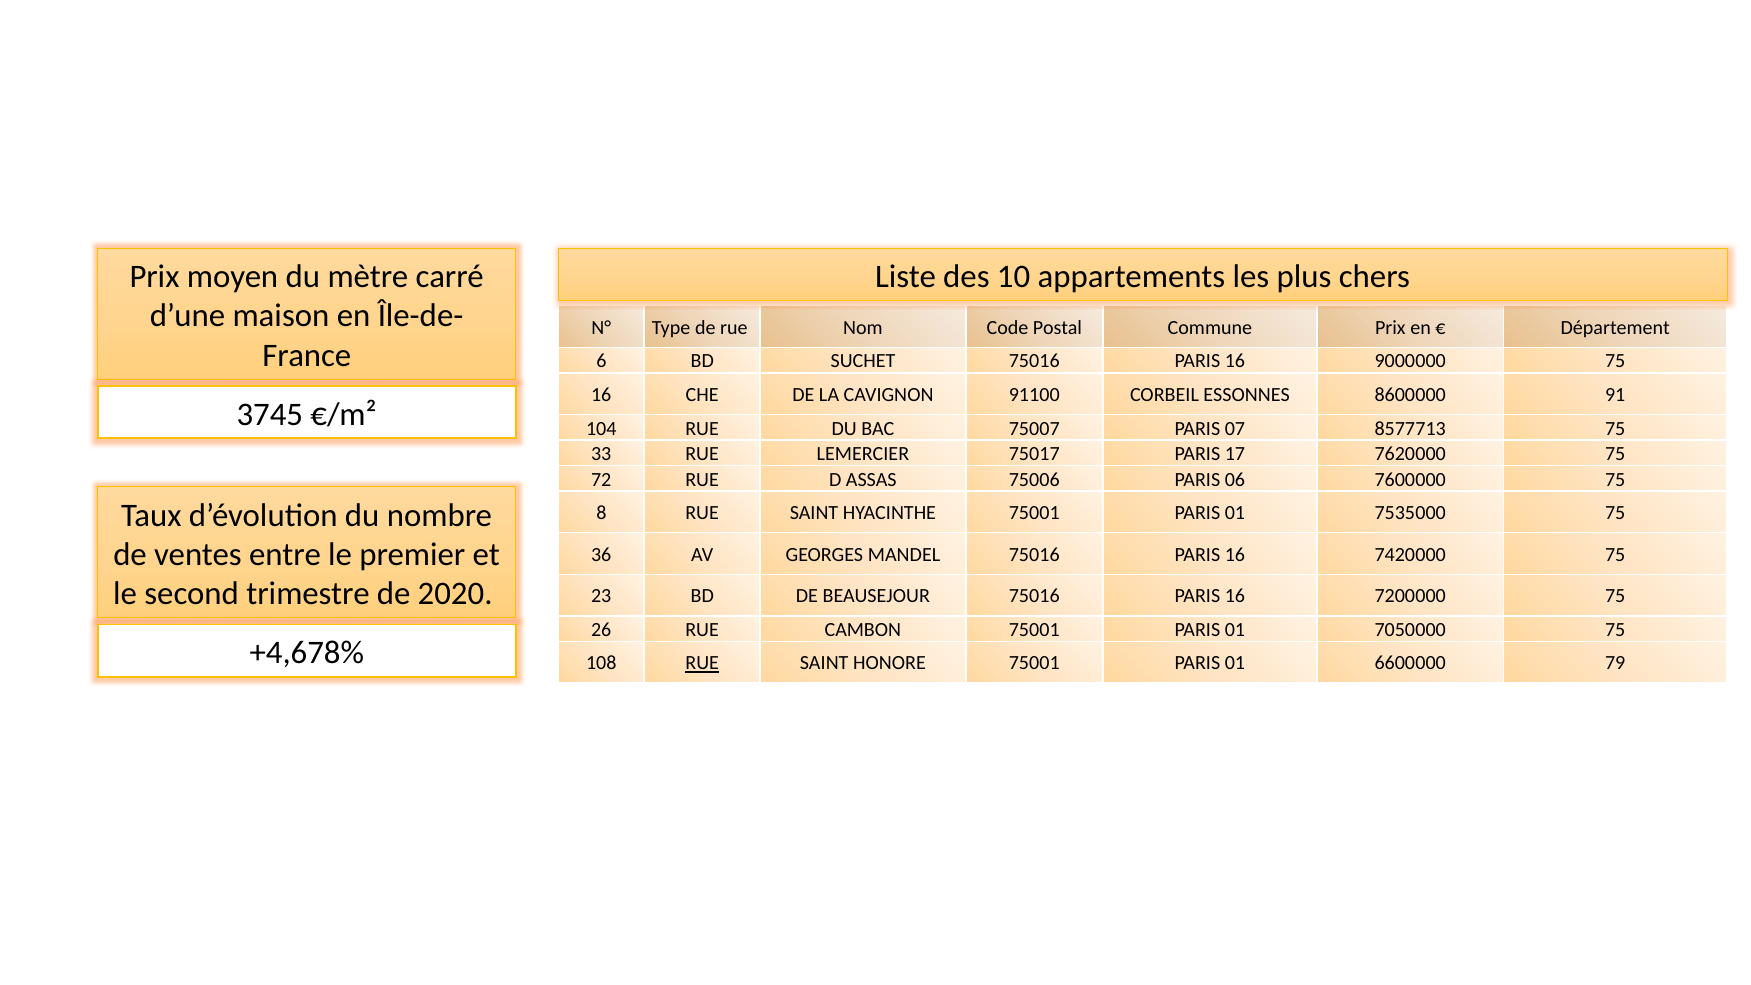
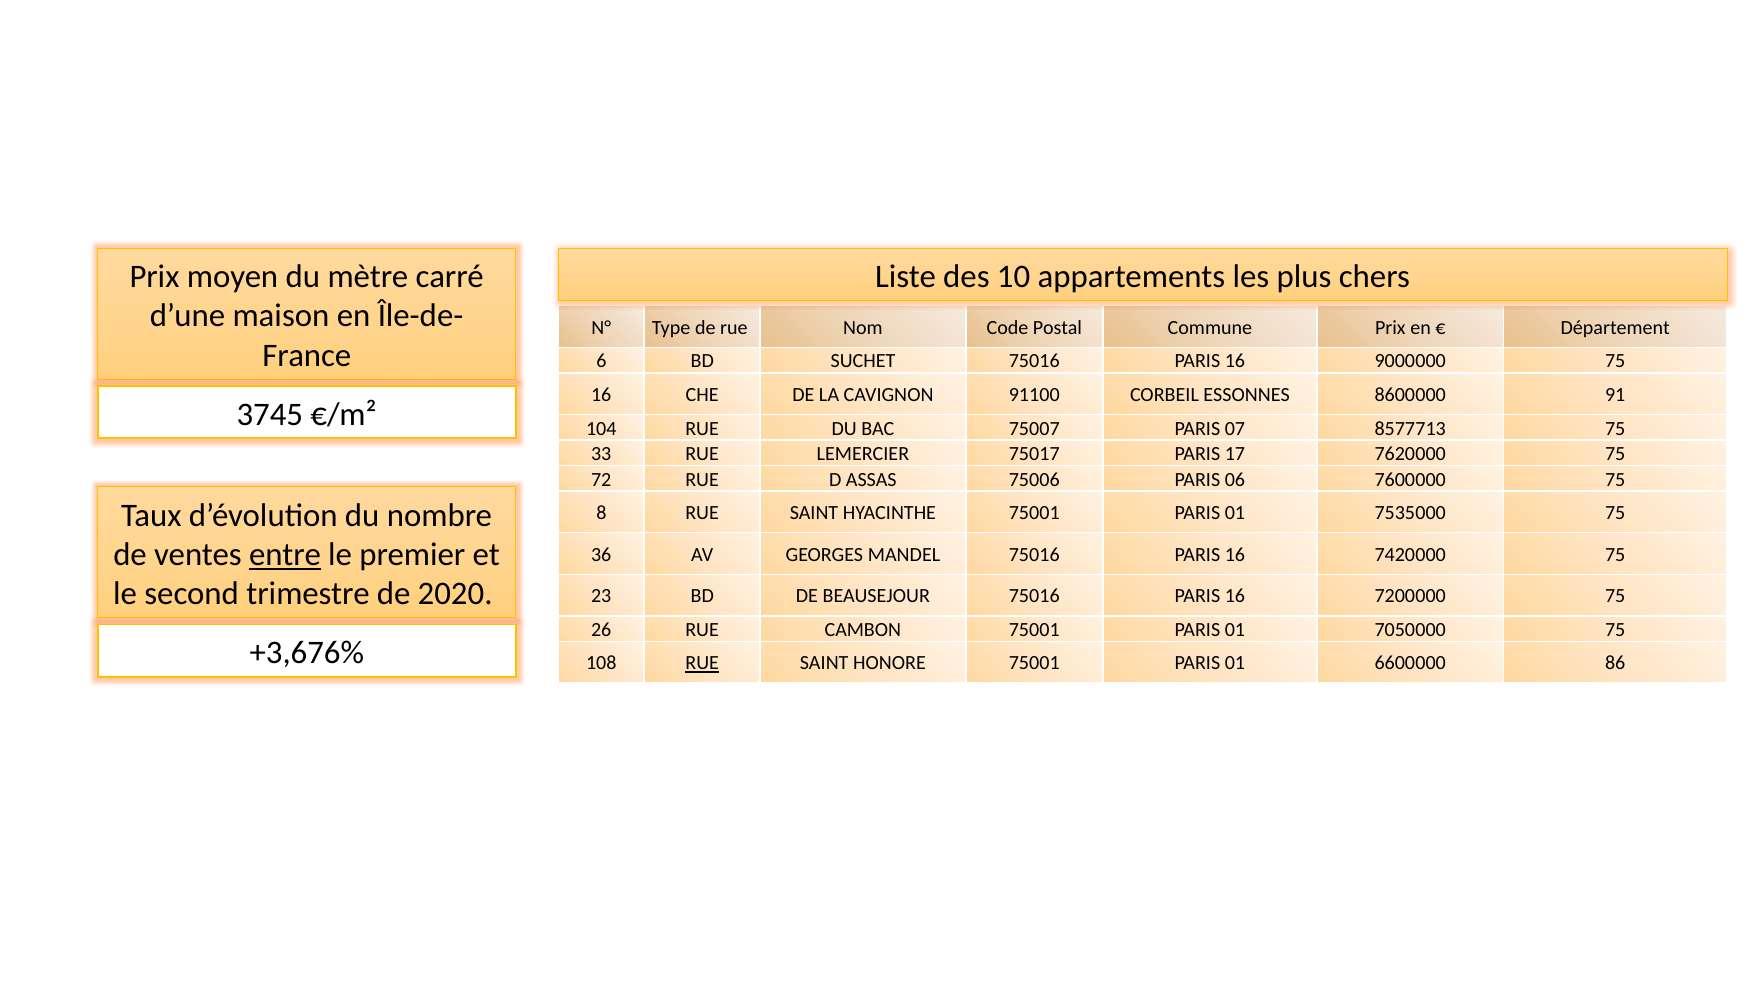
entre underline: none -> present (285, 555)
+4,678%: +4,678% -> +3,676% (307, 653)
79: 79 -> 86 (1615, 663)
